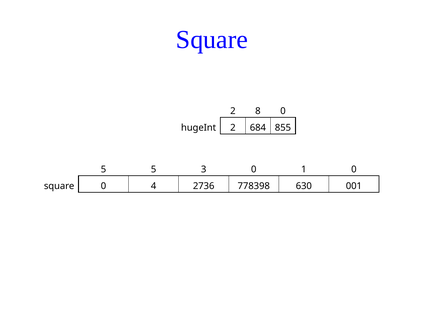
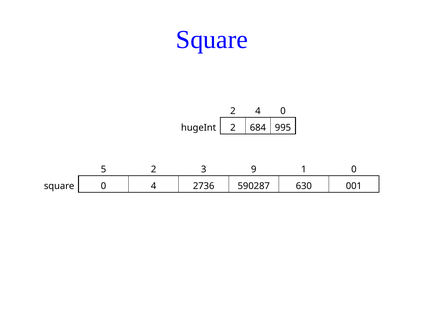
2 8: 8 -> 4 (258, 111)
855: 855 -> 995 (283, 128)
5 5: 5 -> 2 (154, 169)
3 0: 0 -> 9 (254, 169)
778398: 778398 -> 590287 (254, 186)
